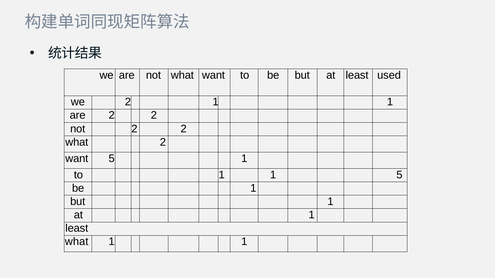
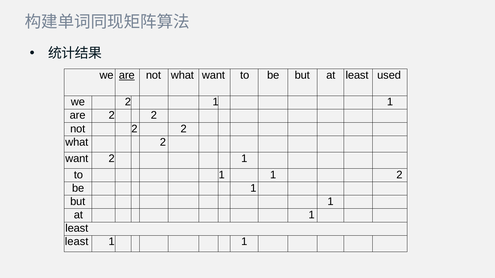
are underline: none -> present (127, 75)
want 5: 5 -> 2 (112, 159)
1 5: 5 -> 2 (399, 175)
what: what -> least (77, 242)
